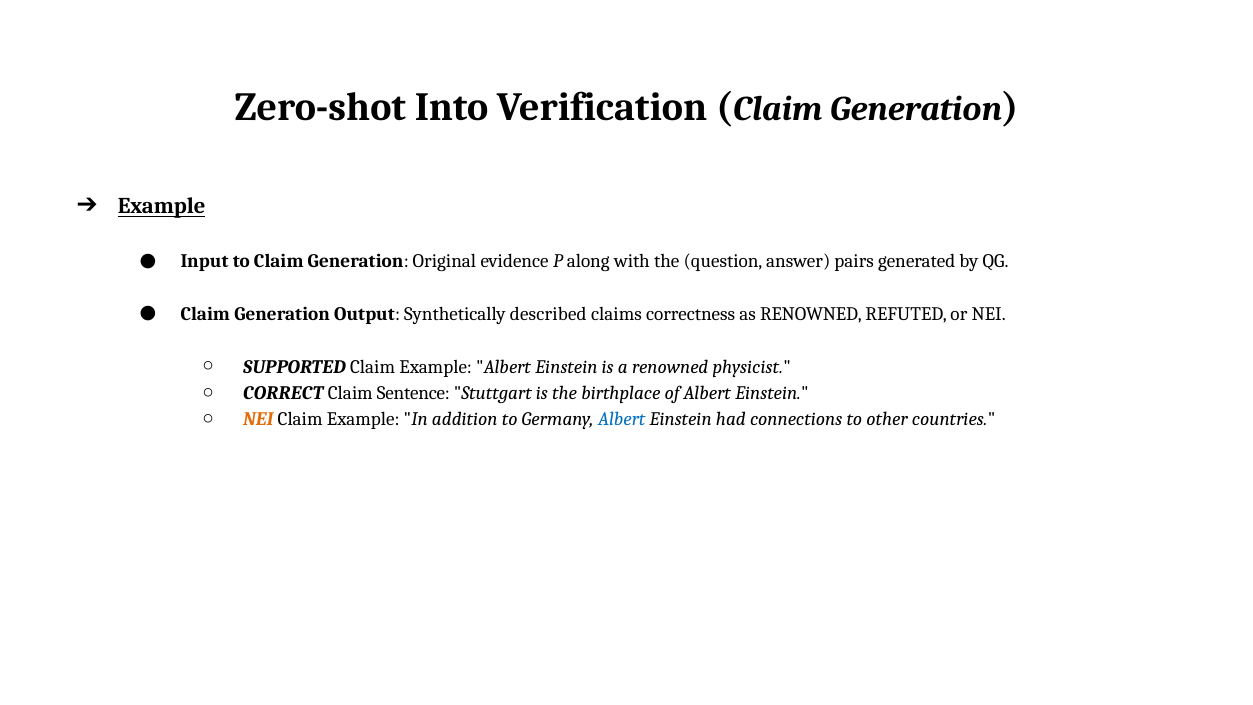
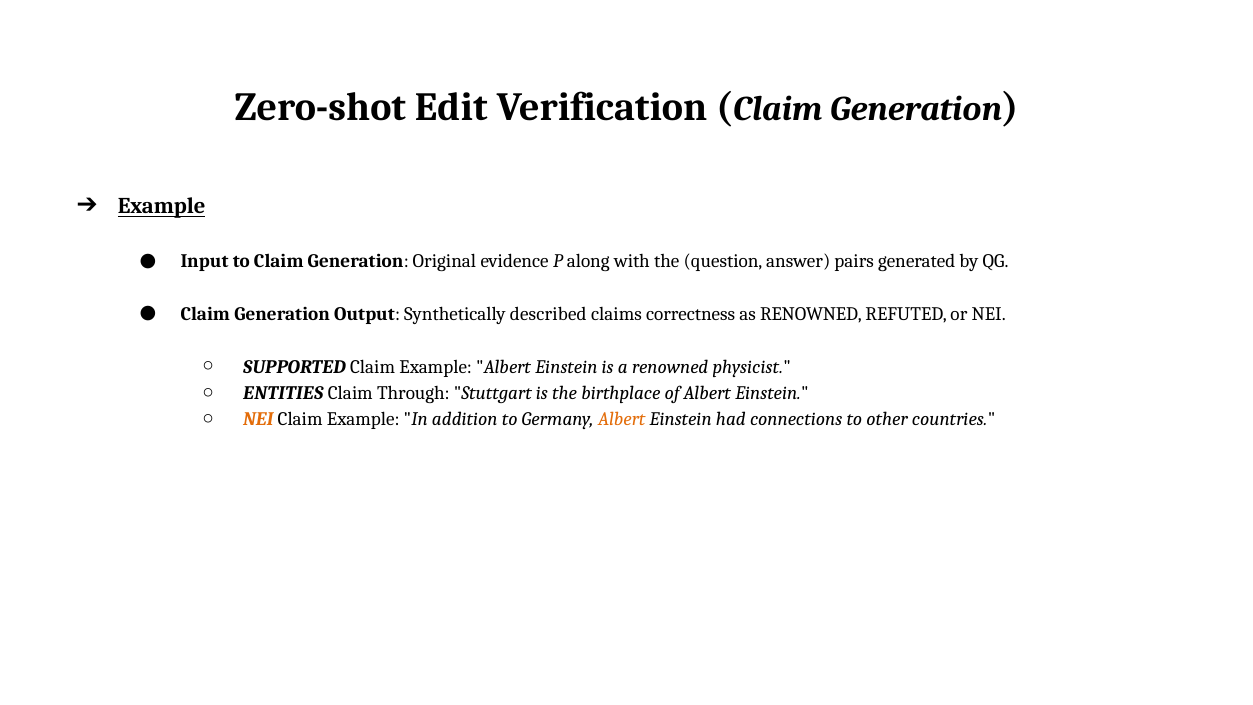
Into: Into -> Edit (451, 108)
CORRECT: CORRECT -> ENTITIES (283, 393)
Sentence: Sentence -> Through (413, 393)
Albert colour: blue -> orange (622, 419)
